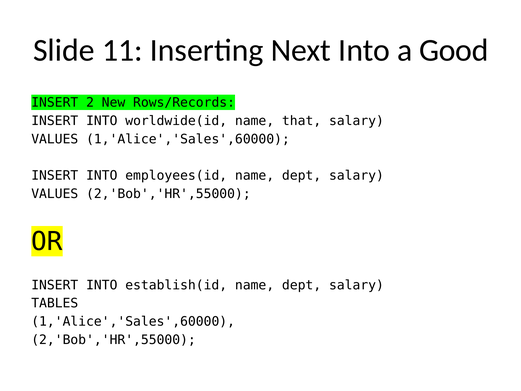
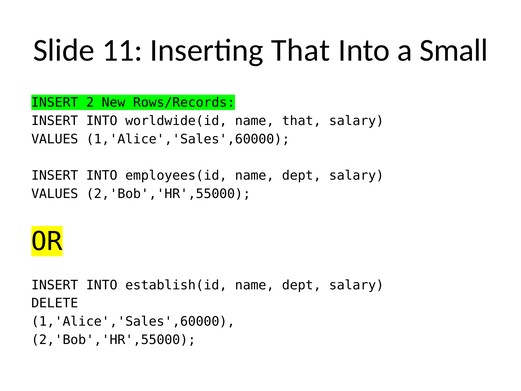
Inserting Next: Next -> That (301, 50)
Good: Good -> Small (454, 50)
TABLES: TABLES -> DELETE (55, 303)
